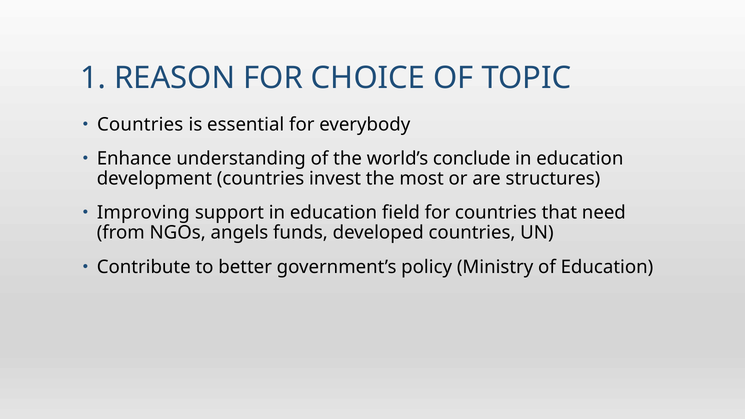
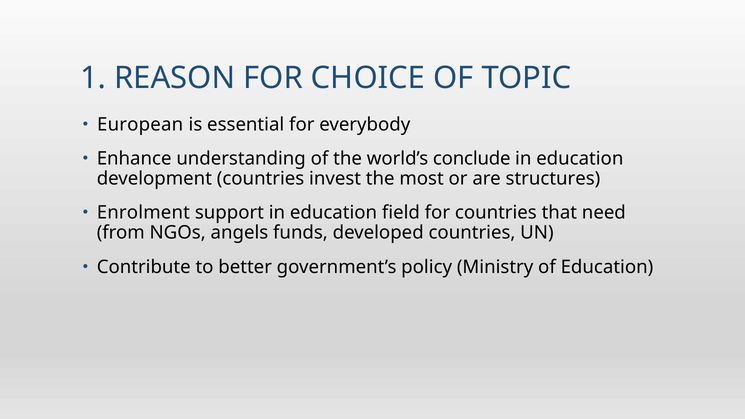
Countries: Countries -> European (140, 125)
Improving: Improving -> Enrolment (143, 213)
